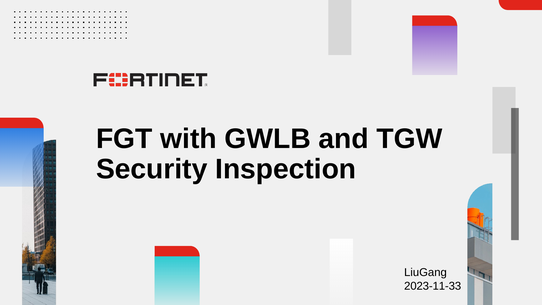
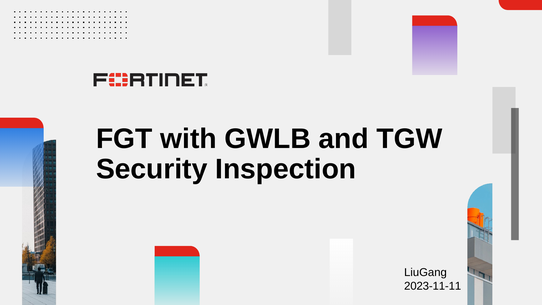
2023-11-33: 2023-11-33 -> 2023-11-11 (433, 286)
